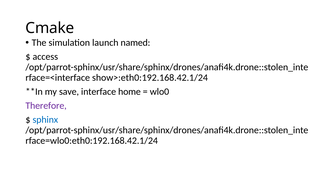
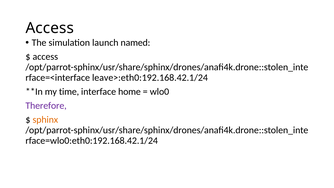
Cmake: Cmake -> Access (50, 28)
show>:eth0:192.168.42.1/24: show>:eth0:192.168.42.1/24 -> leave>:eth0:192.168.42.1/24 (150, 78)
save: save -> time (69, 92)
sphinx colour: blue -> orange (45, 120)
